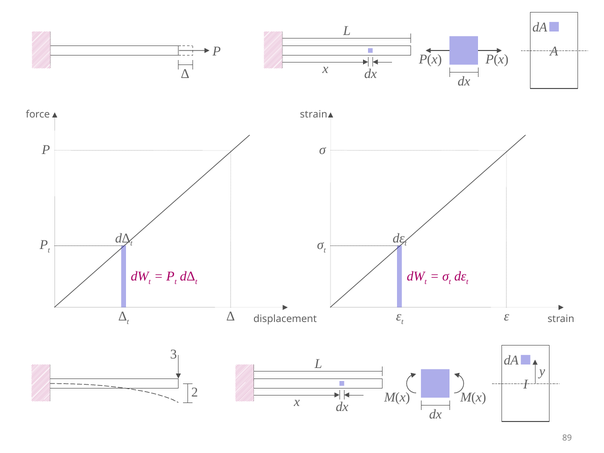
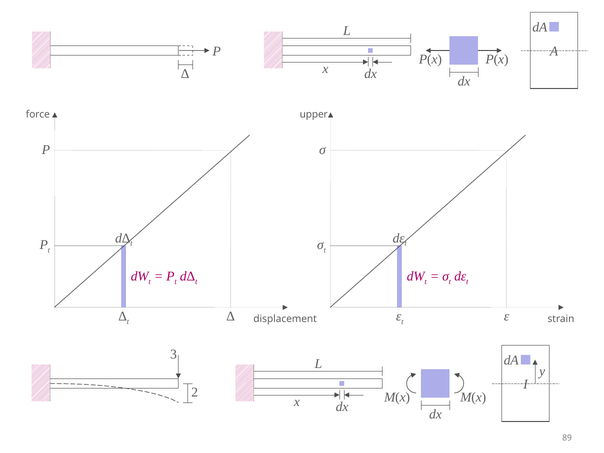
strain: strain -> upper (314, 114)
